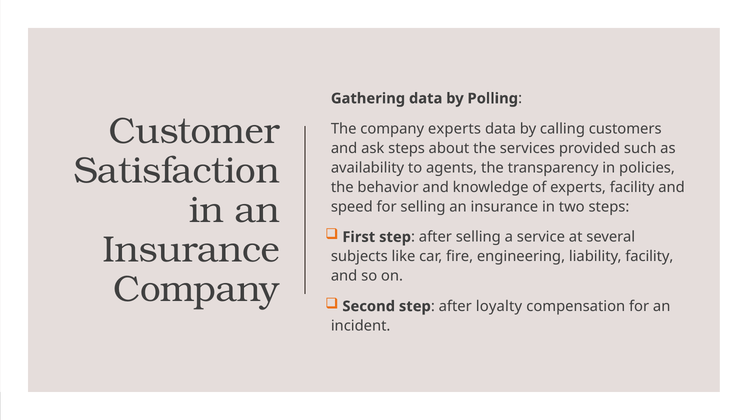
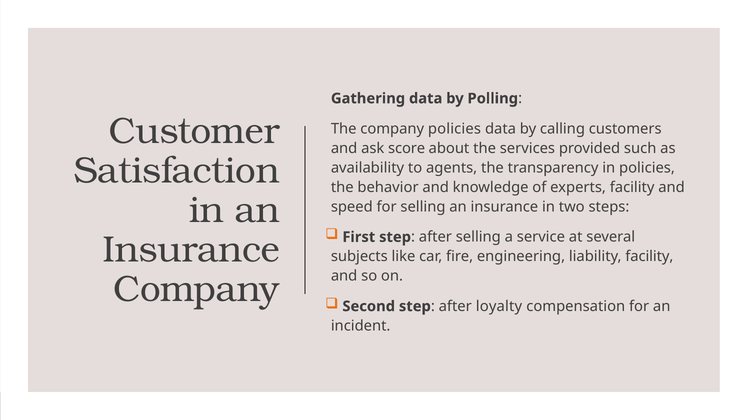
company experts: experts -> policies (454, 129)
ask steps: steps -> score (407, 149)
